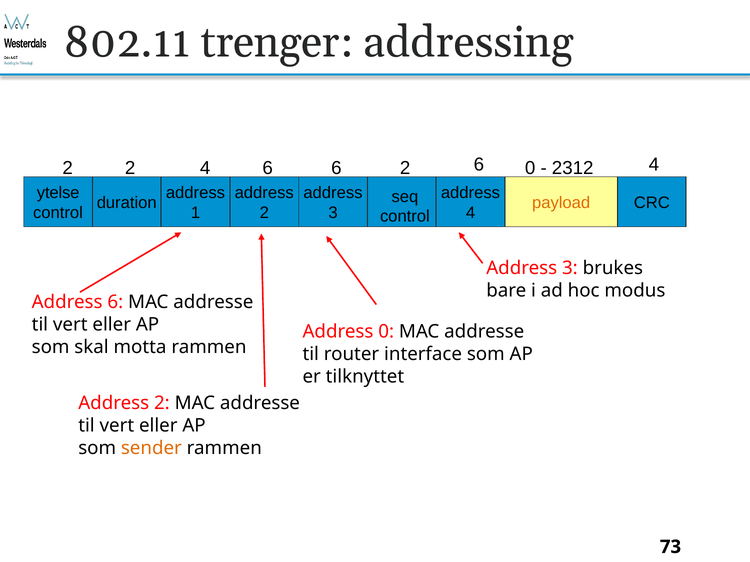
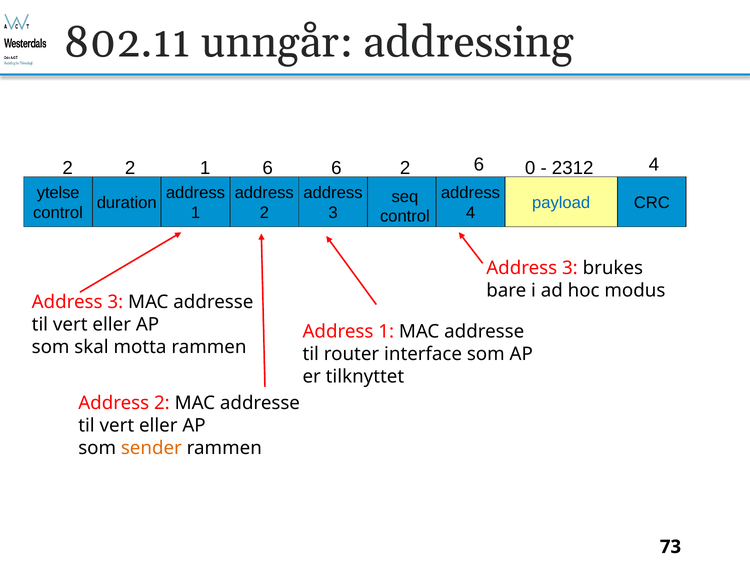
trenger: trenger -> unngår (277, 43)
2 4: 4 -> 1 (205, 168)
payload colour: orange -> blue (561, 203)
6: 6 -> 3 (115, 302)
0: 0 -> 1 (386, 332)
